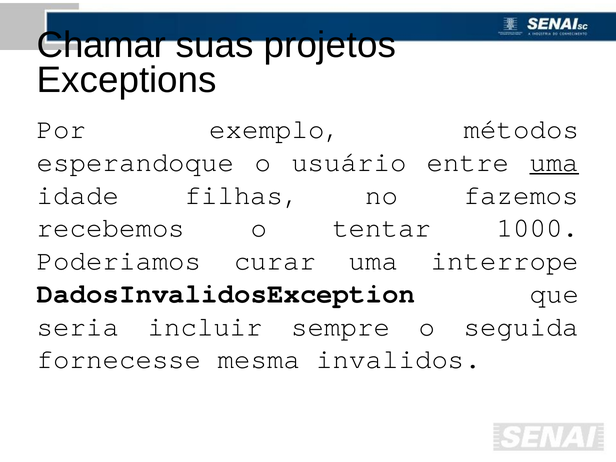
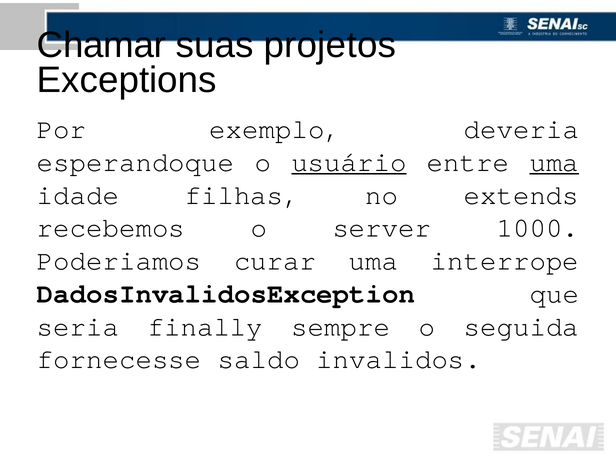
métodos: métodos -> deveria (521, 129)
usuário underline: none -> present (349, 162)
fazemos: fazemos -> extends (521, 195)
tentar: tentar -> server (382, 228)
incluir: incluir -> finally (205, 327)
mesma: mesma -> saldo (259, 359)
